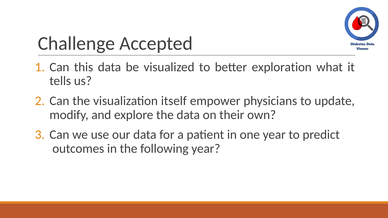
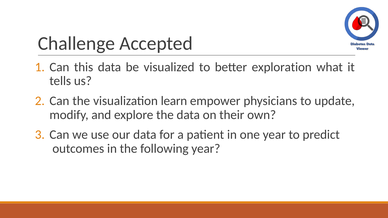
itself: itself -> learn (174, 101)
